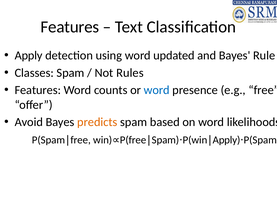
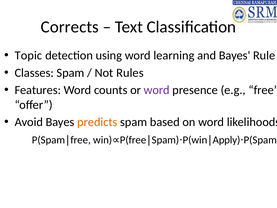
Features: Features -> Corrects (70, 27)
Apply: Apply -> Topic (28, 55)
updated: updated -> learning (174, 55)
word colour: blue -> purple (157, 90)
